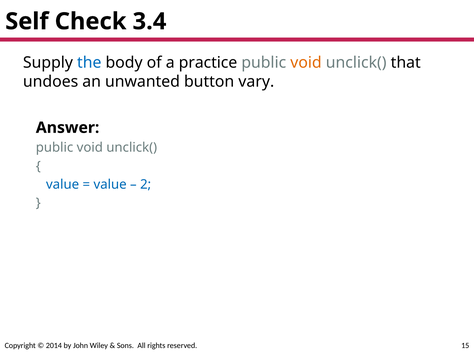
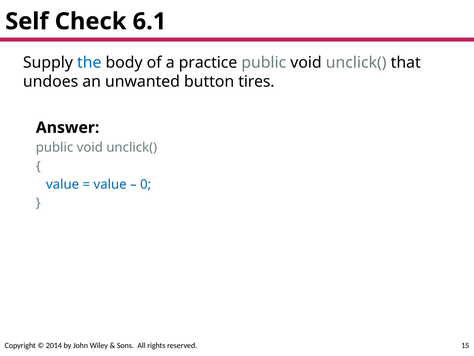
3.4: 3.4 -> 6.1 (149, 21)
void colour: orange -> black (306, 63)
vary: vary -> tires (256, 82)
2: 2 -> 0 (146, 184)
